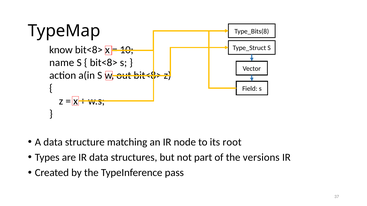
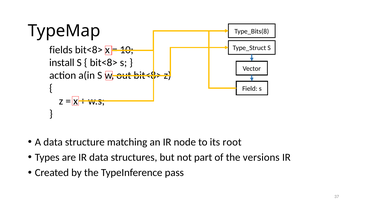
know: know -> fields (61, 50)
name: name -> install (62, 63)
